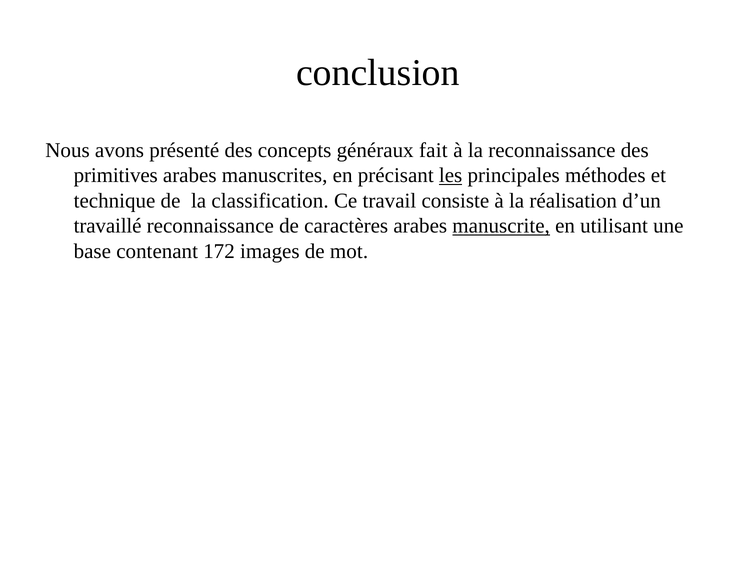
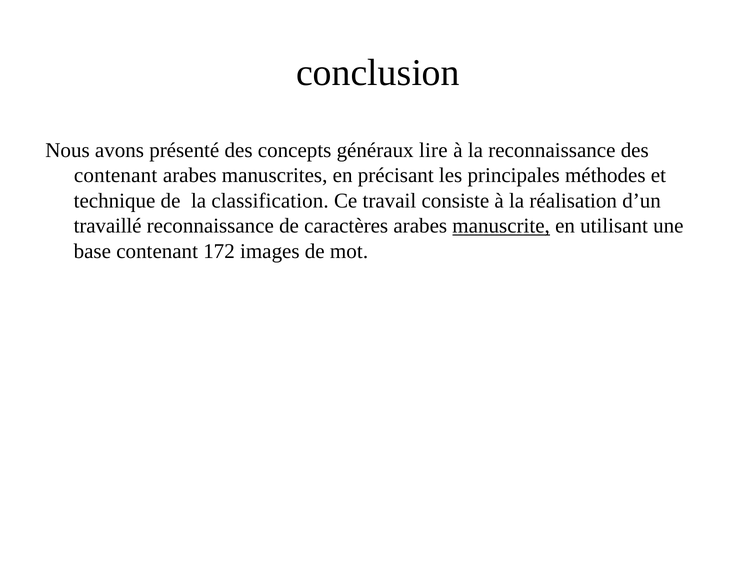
fait: fait -> lire (433, 150)
primitives: primitives -> contenant (116, 175)
les underline: present -> none (451, 175)
